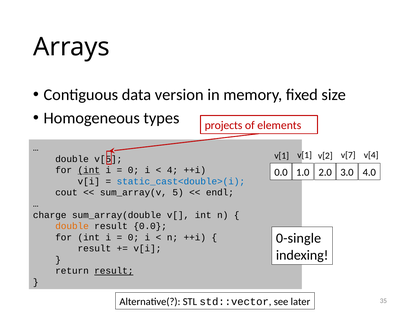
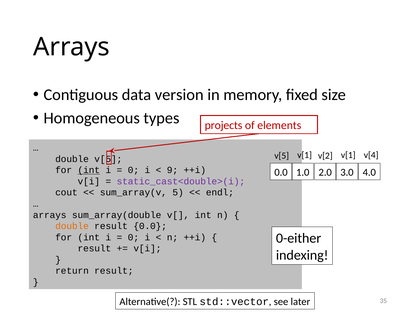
v[1: v[1 -> v[5 (282, 156)
v[2 v[7: v[7 -> v[1 (348, 155)
4: 4 -> 9 (172, 170)
static_cast<double>(i colour: blue -> purple (181, 181)
charge: charge -> arrays (50, 215)
0-single: 0-single -> 0-either (299, 238)
result underline: present -> none (114, 271)
